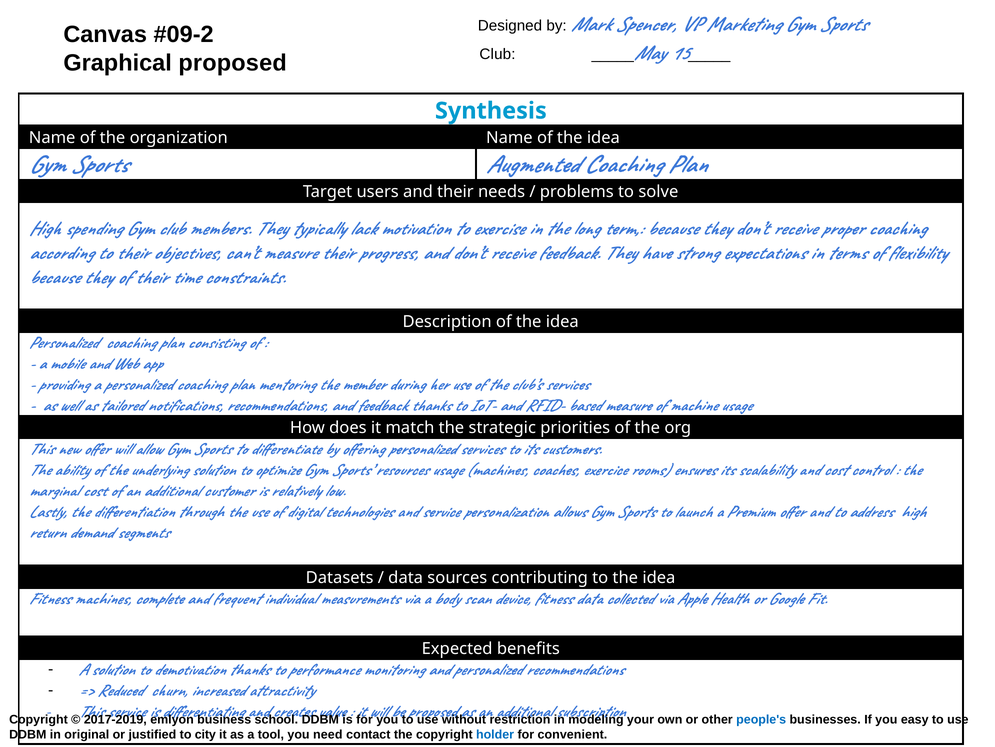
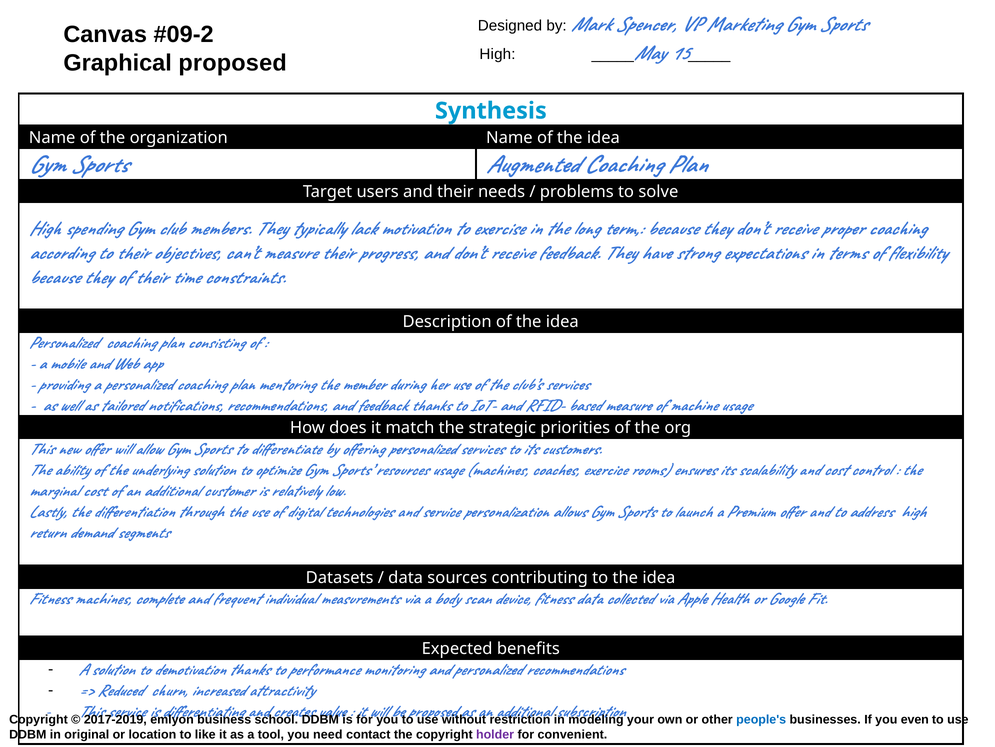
Club: Club -> High (498, 54)
easy: easy -> even (915, 719)
justified: justified -> location (152, 734)
city: city -> like (205, 734)
holder colour: blue -> purple (495, 734)
